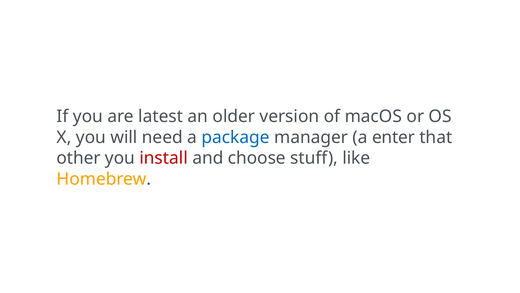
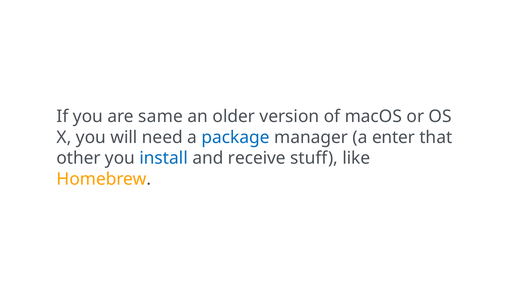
latest: latest -> same (161, 116)
install colour: red -> blue (164, 158)
choose: choose -> receive (257, 158)
